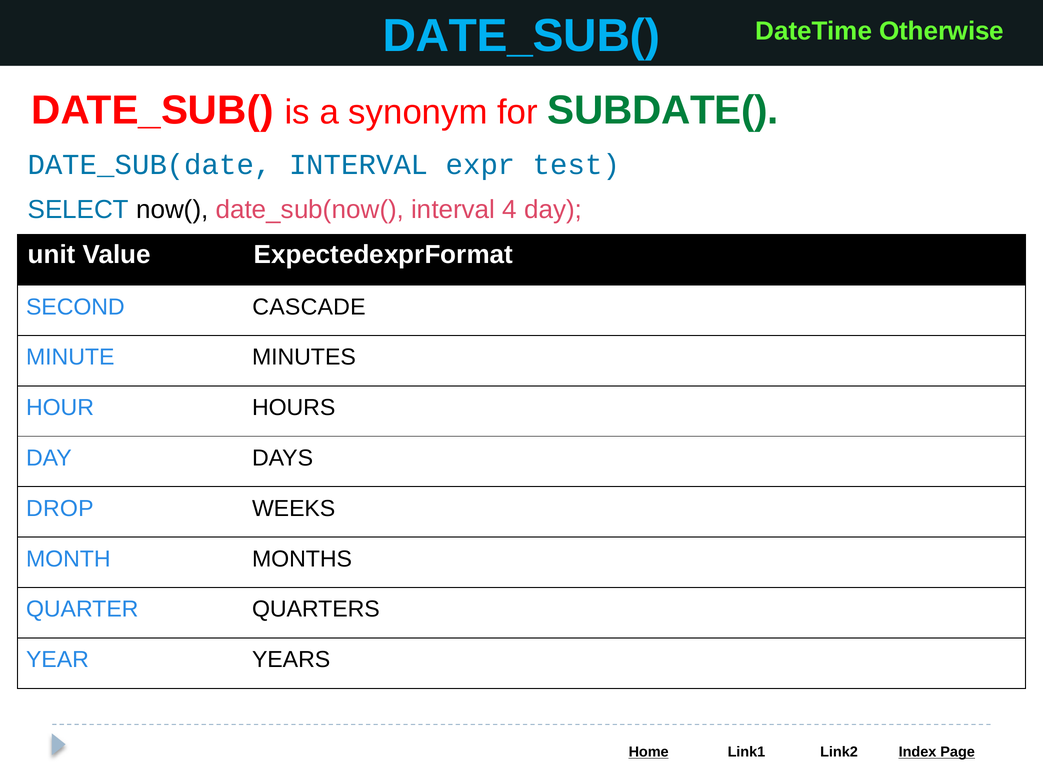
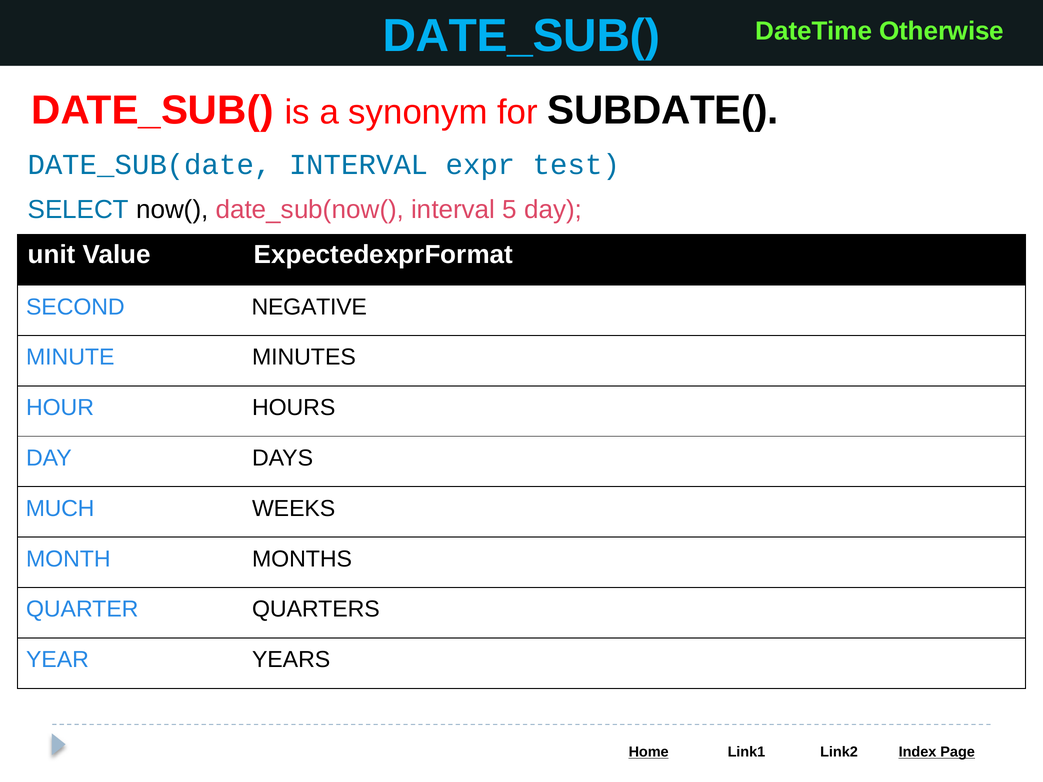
SUBDATE( colour: green -> black (663, 110)
4: 4 -> 5 (510, 210)
CASCADE: CASCADE -> NEGATIVE (309, 307)
DROP: DROP -> MUCH (60, 509)
